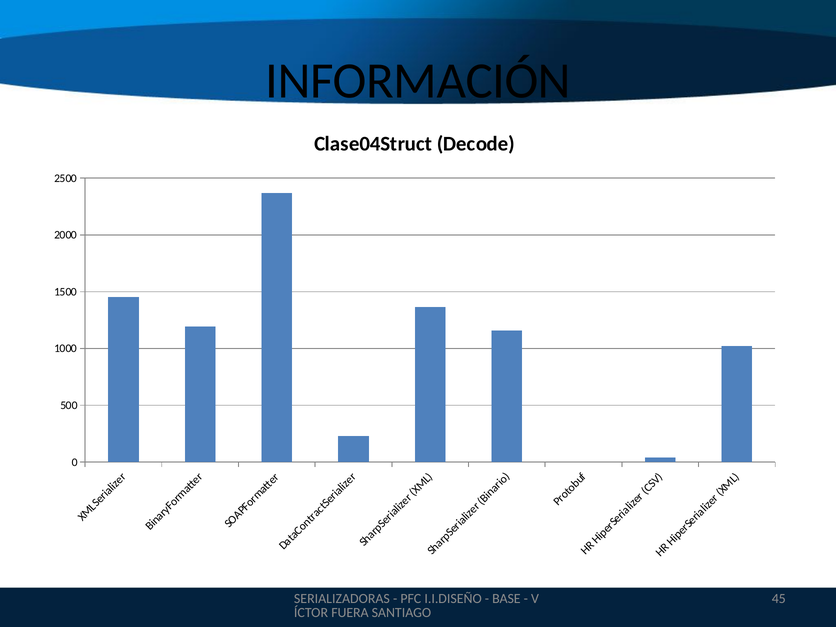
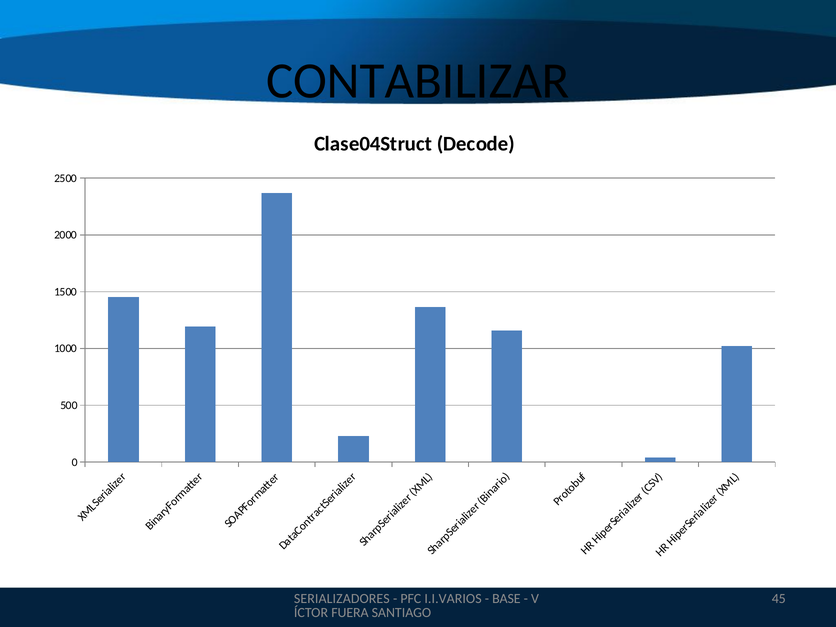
INFORMACIÓN: INFORMACIÓN -> CONTABILIZAR (418, 81)
SERIALIZADORAS: SERIALIZADORAS -> SERIALIZADORES (342, 599)
I.I.DISEÑO: I.I.DISEÑO -> I.I.VARIOS (453, 599)
